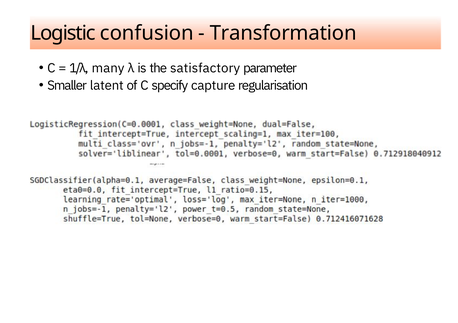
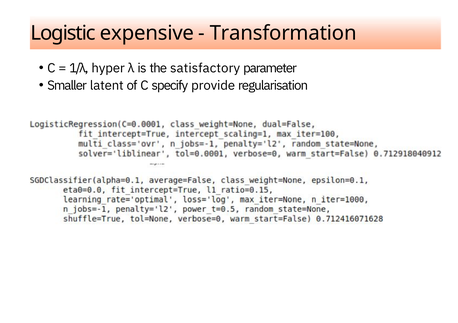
confusion: confusion -> expensive (147, 33)
many: many -> hyper (108, 68)
capture: capture -> provide (213, 86)
